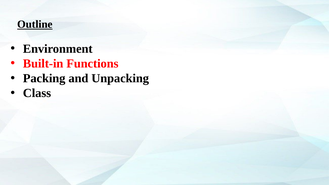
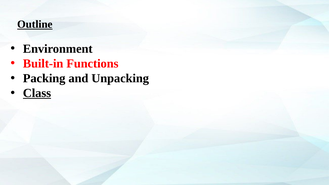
Class underline: none -> present (37, 93)
